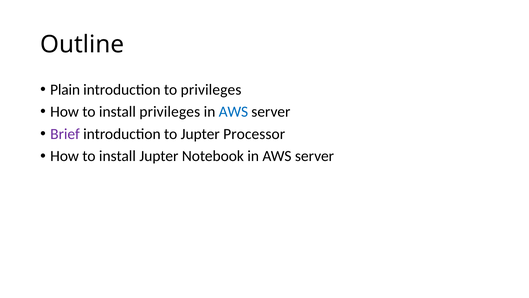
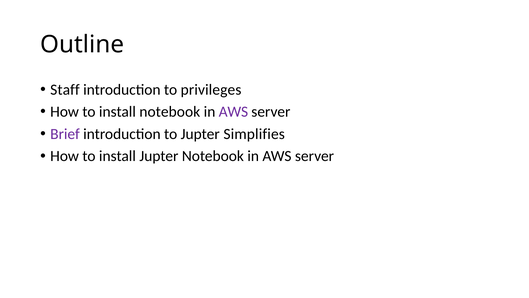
Plain: Plain -> Staff (65, 89)
install privileges: privileges -> notebook (170, 112)
AWS colour: blue -> purple (233, 112)
Processor: Processor -> Simplifies (254, 134)
